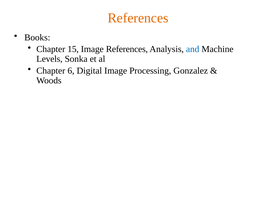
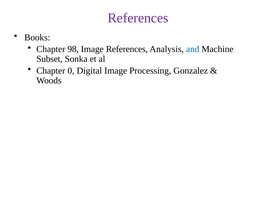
References colour: orange -> purple (138, 18)
15: 15 -> 98 (73, 49)
Levels: Levels -> Subset (49, 59)
6: 6 -> 0 (71, 71)
